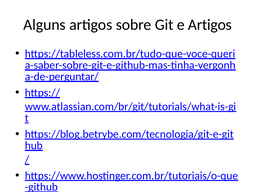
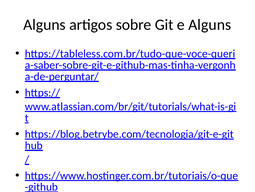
e Artigos: Artigos -> Alguns (210, 25)
